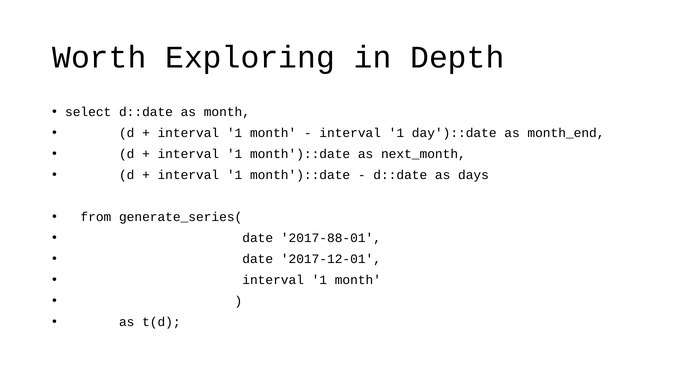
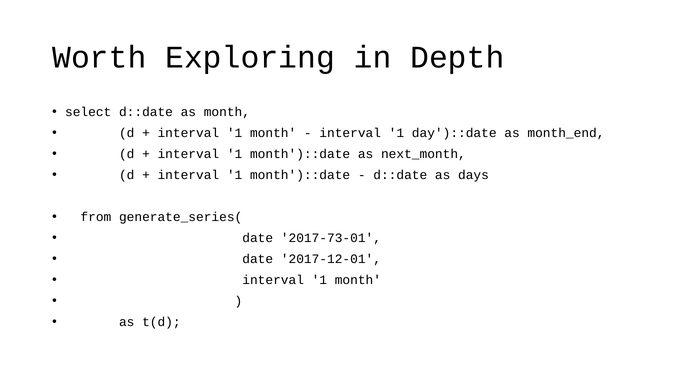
2017-88-01: 2017-88-01 -> 2017-73-01 (331, 238)
